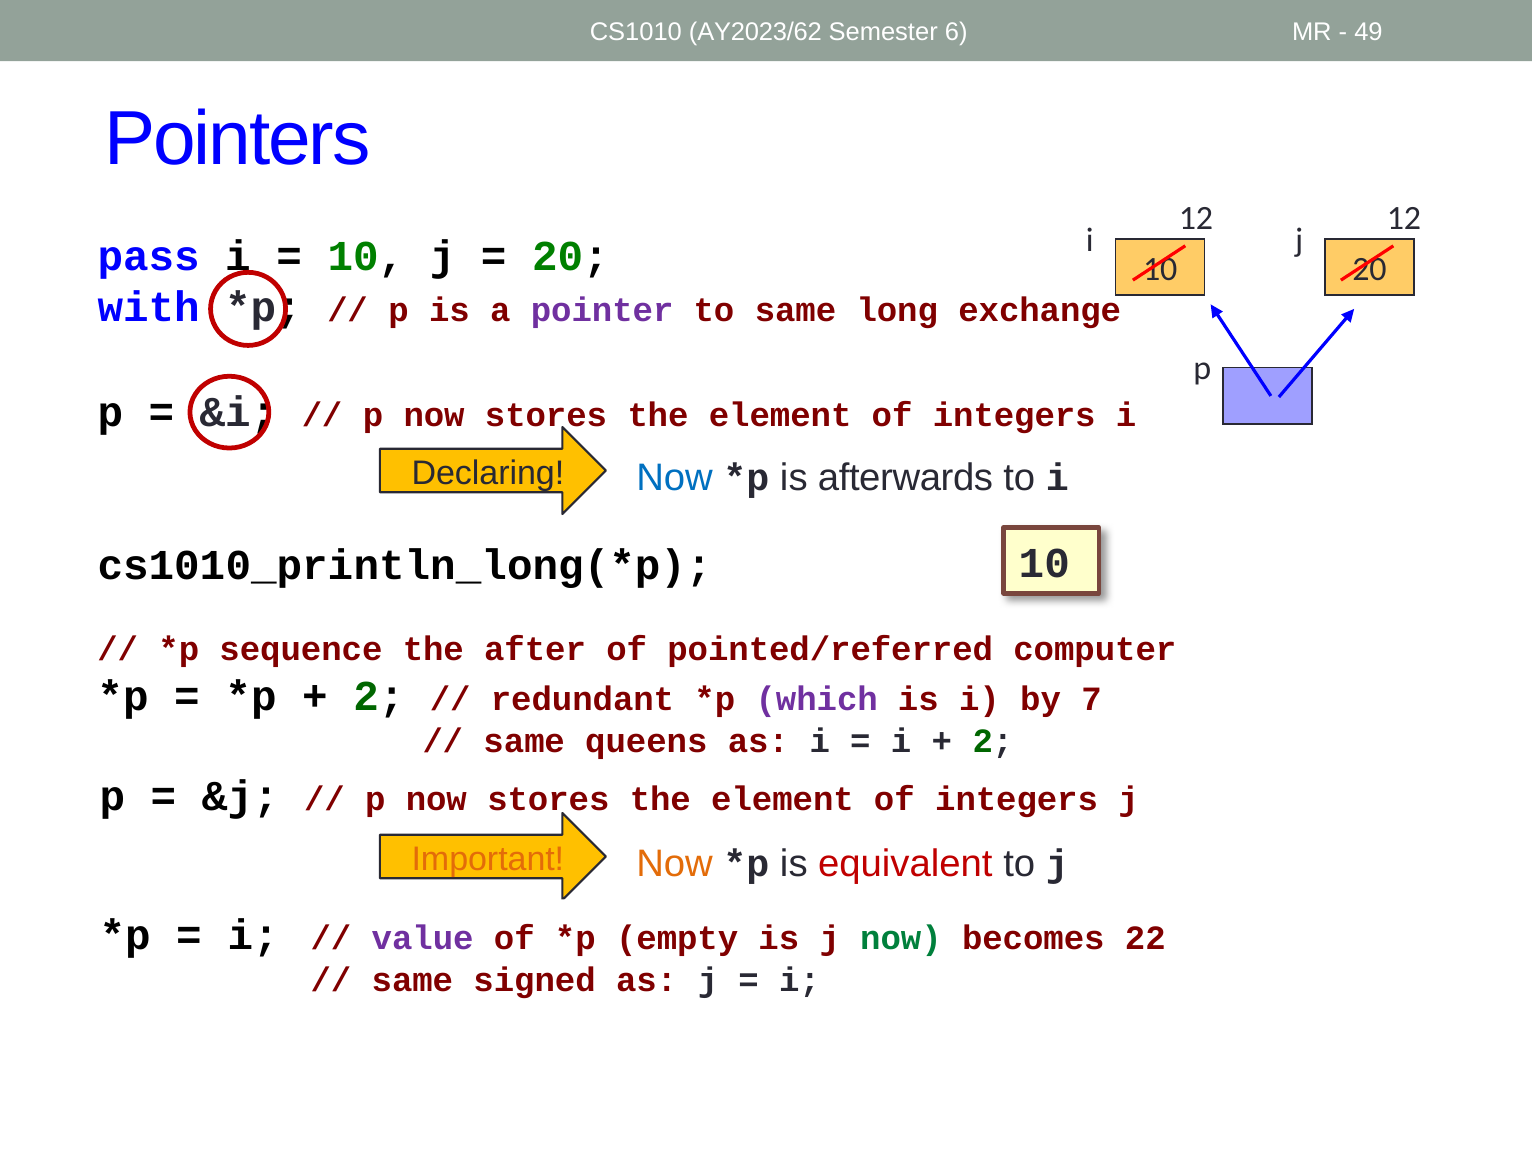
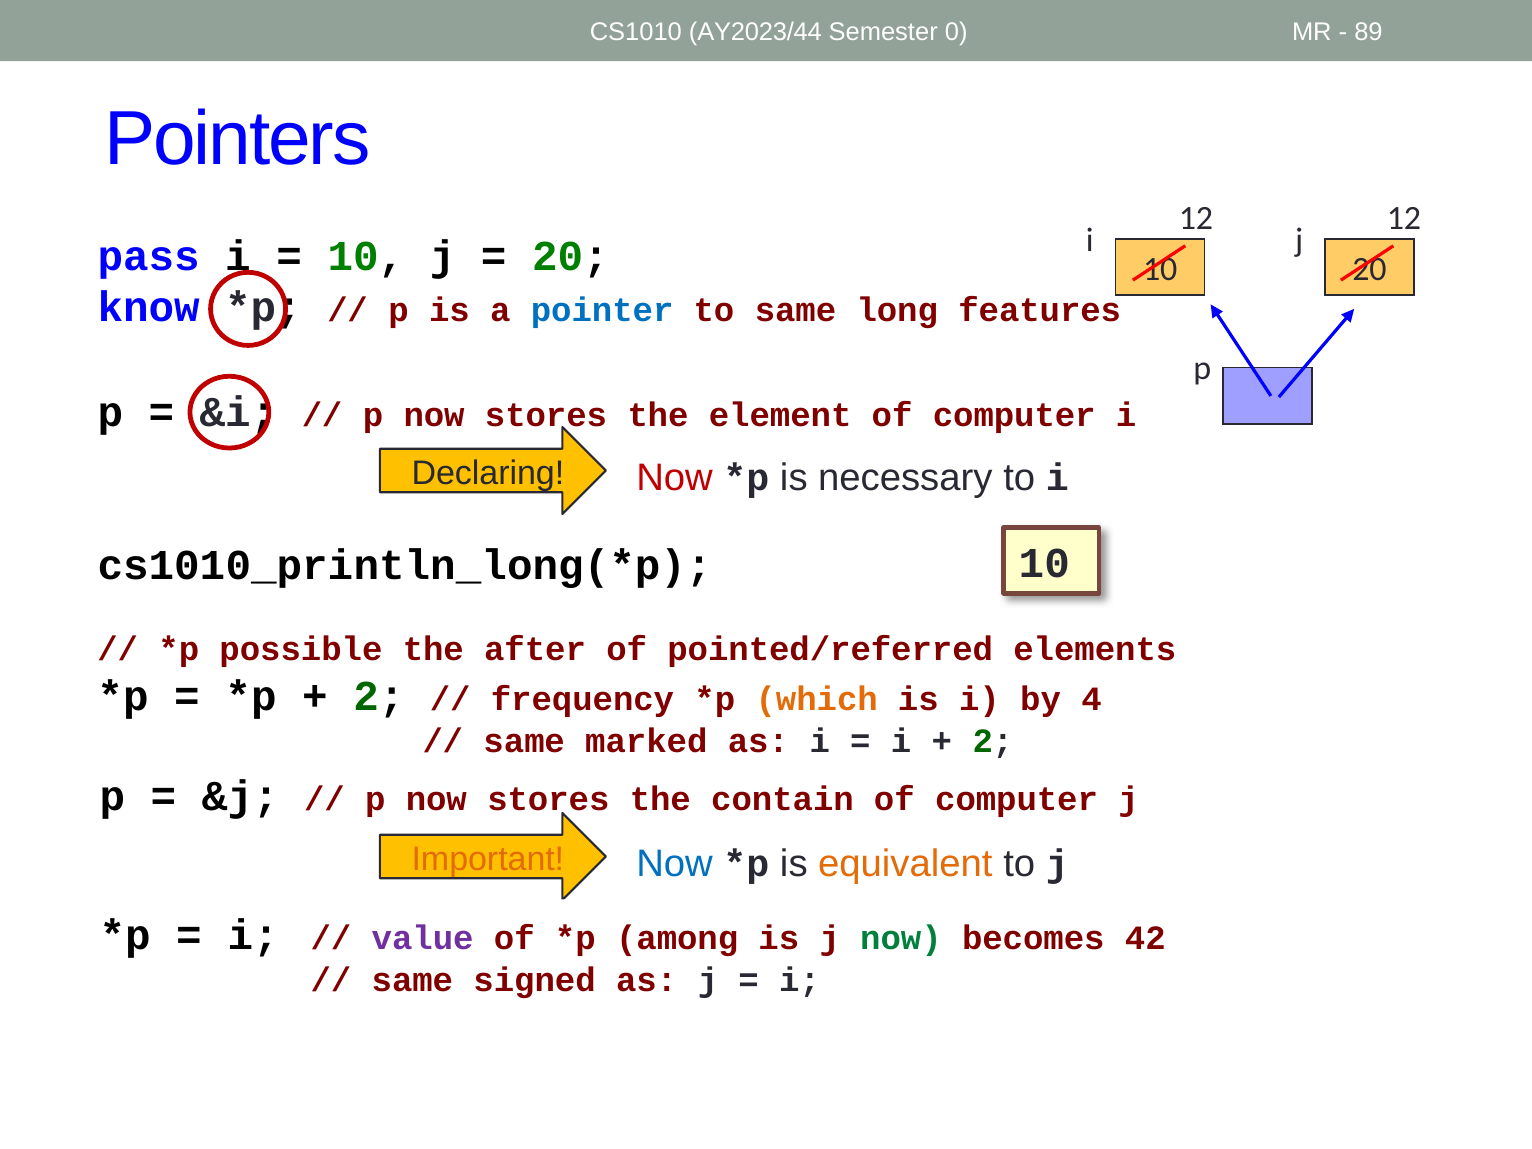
AY2023/62: AY2023/62 -> AY2023/44 (755, 32)
6: 6 -> 0 (956, 32)
49: 49 -> 89 (1368, 32)
with: with -> know (149, 307)
pointer colour: purple -> blue (602, 310)
exchange: exchange -> features (1040, 310)
integers: integers -> computer (1014, 415)
Now colour: blue -> red (675, 478)
afterwards: afterwards -> necessary (905, 478)
sequence: sequence -> possible (301, 650)
computer: computer -> elements (1095, 650)
redundant: redundant -> frequency (583, 699)
which colour: purple -> orange (817, 699)
7: 7 -> 4 (1092, 699)
queens: queens -> marked (646, 742)
element: element -> contain (783, 799)
integers: integers -> computer (1017, 799)
Now colour: orange -> blue (675, 864)
equivalent colour: red -> orange (905, 864)
empty: empty -> among (677, 938)
22: 22 -> 42 (1145, 938)
